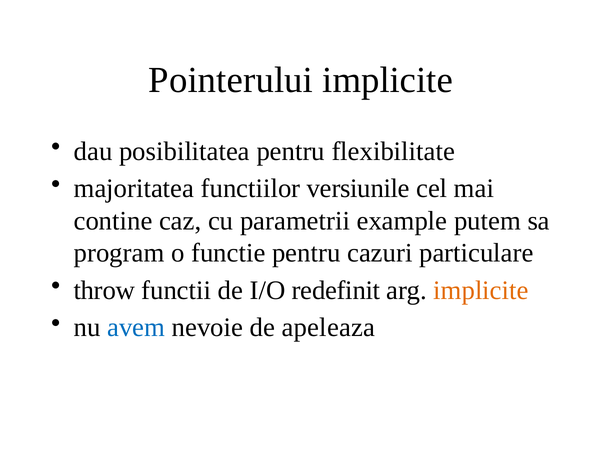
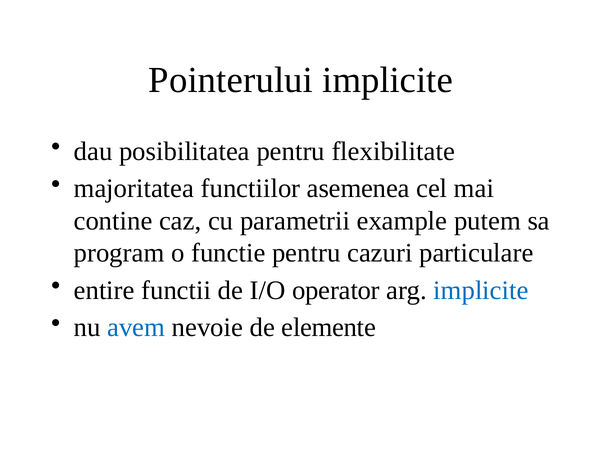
versiunile: versiunile -> asemenea (358, 189)
throw: throw -> entire (104, 291)
redefinit: redefinit -> operator (336, 291)
implicite colour: orange -> blue (481, 291)
apeleaza: apeleaza -> elemente (329, 328)
